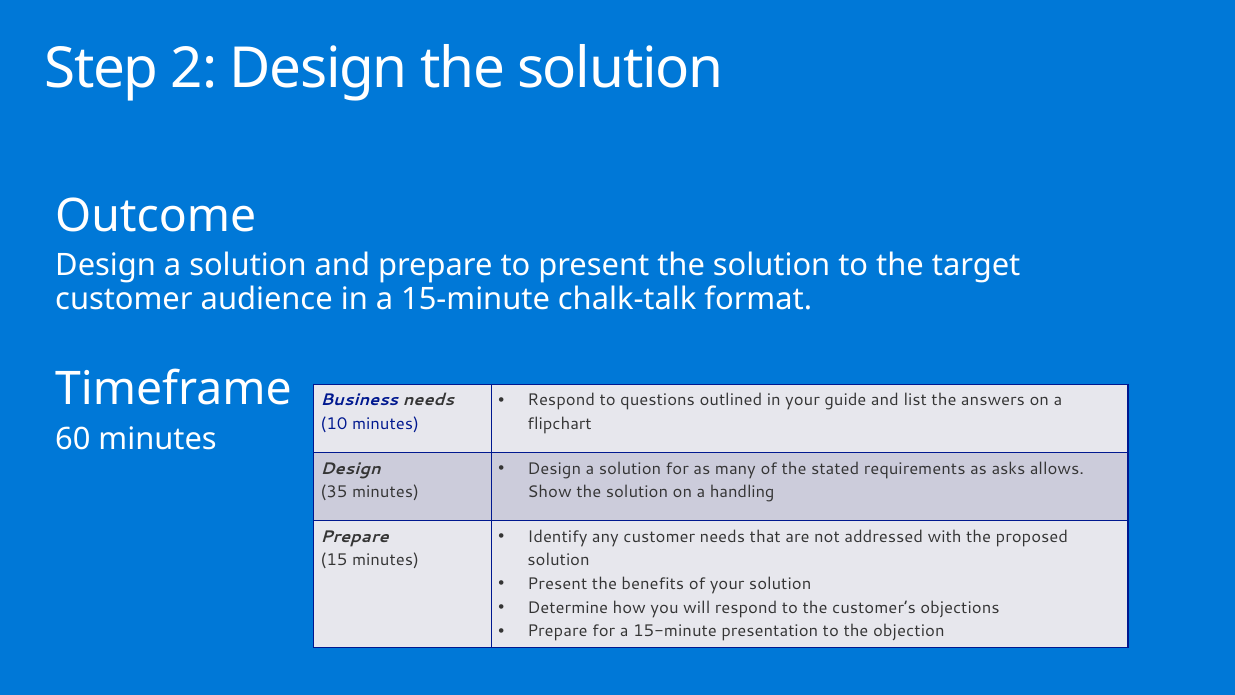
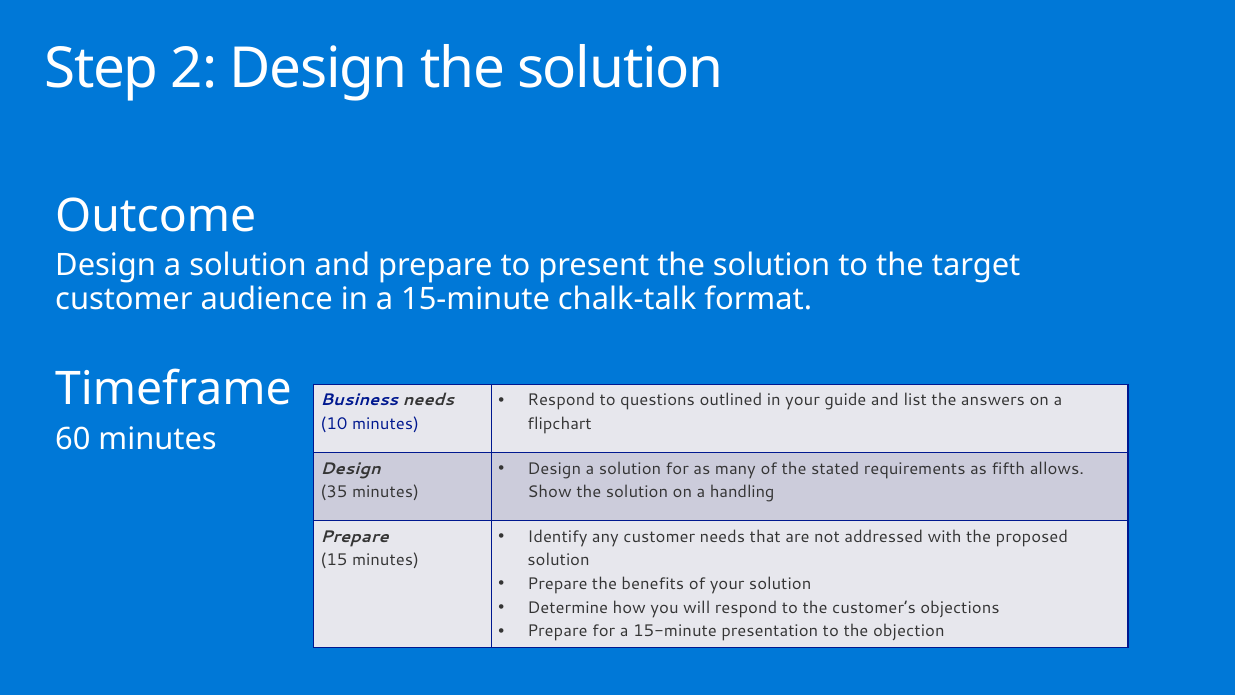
asks: asks -> fifth (1008, 468)
Present: Present -> Prepare (558, 584)
